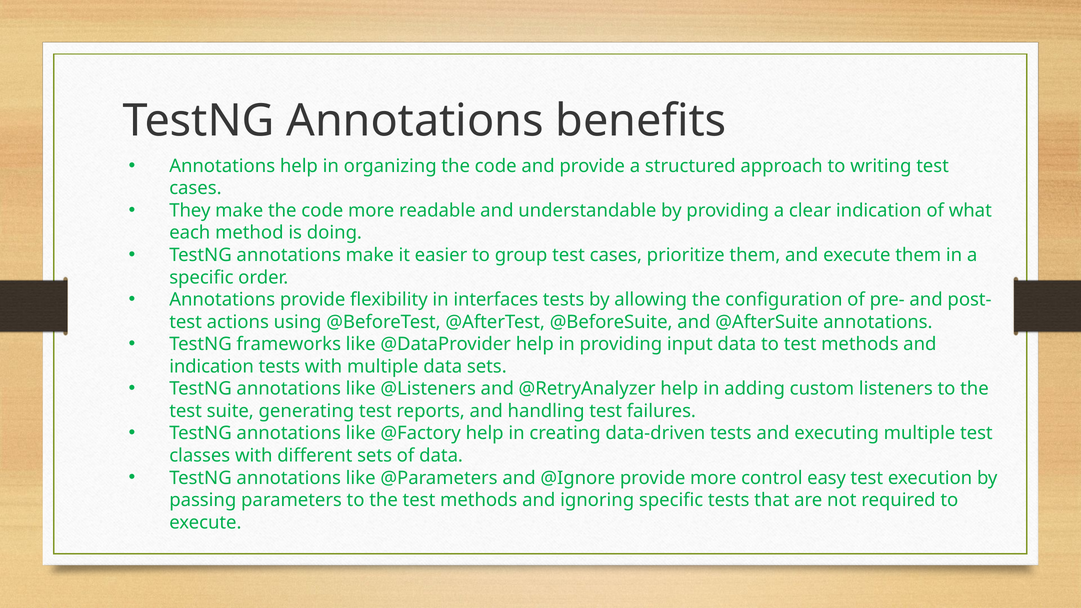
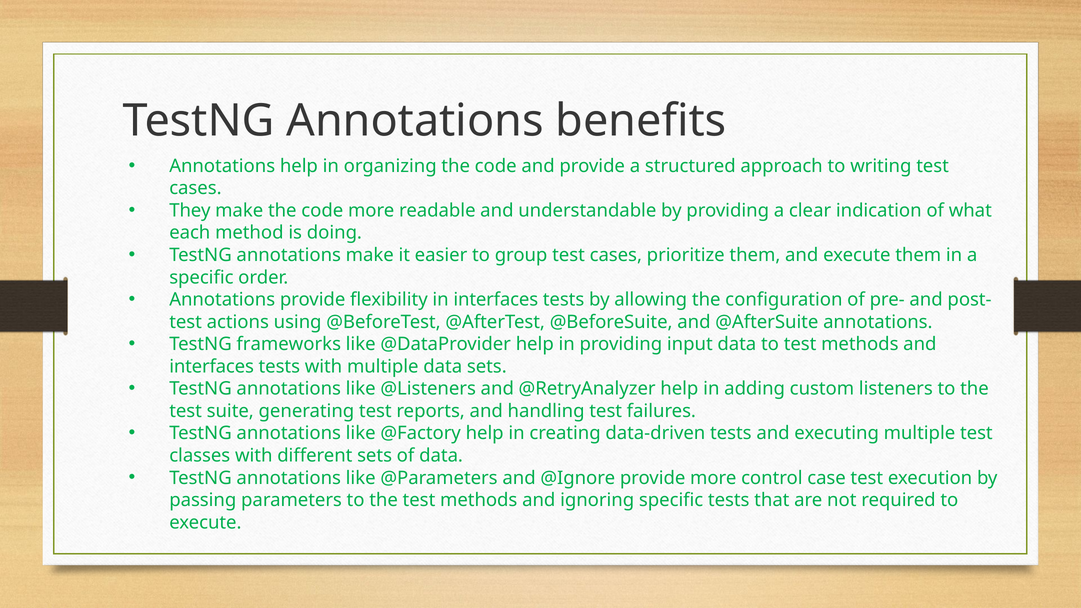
indication: indication -> interfaces (212, 367)
easy: easy -> case (827, 478)
